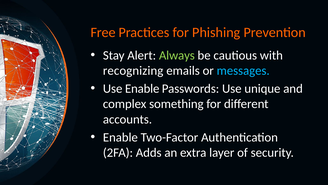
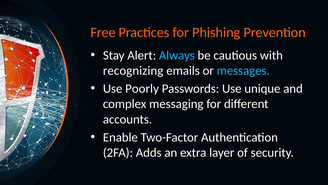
Always colour: light green -> light blue (177, 55)
Use Enable: Enable -> Poorly (142, 88)
something: something -> messaging (176, 104)
